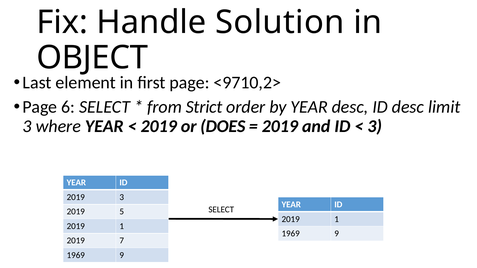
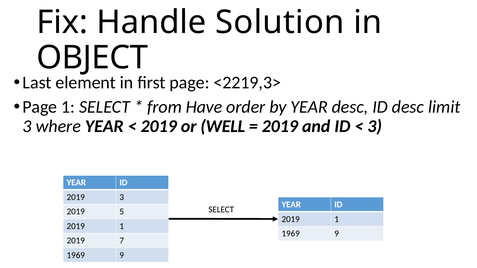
<9710,2>: <9710,2> -> <2219,3> (247, 83)
Page 6: 6 -> 1 (68, 107)
Strict: Strict -> Have (204, 107)
DOES: DOES -> WELL (223, 126)
